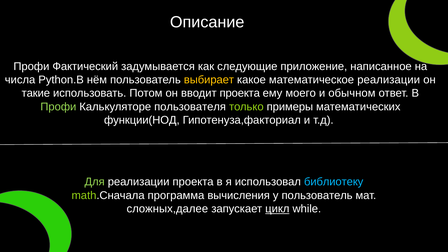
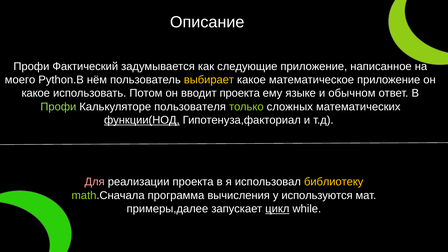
числа: числа -> моего (20, 80)
математическое реализации: реализации -> приложение (389, 80)
такие: такие -> какое (36, 93)
моего: моего -> языке (301, 93)
примеры: примеры -> сложных (290, 107)
функции(НОД underline: none -> present (142, 120)
Для colour: light green -> pink (95, 182)
библиотеку colour: light blue -> yellow (334, 182)
у пользователь: пользователь -> используются (317, 195)
сложных,далее: сложных,далее -> примеры,далее (167, 209)
